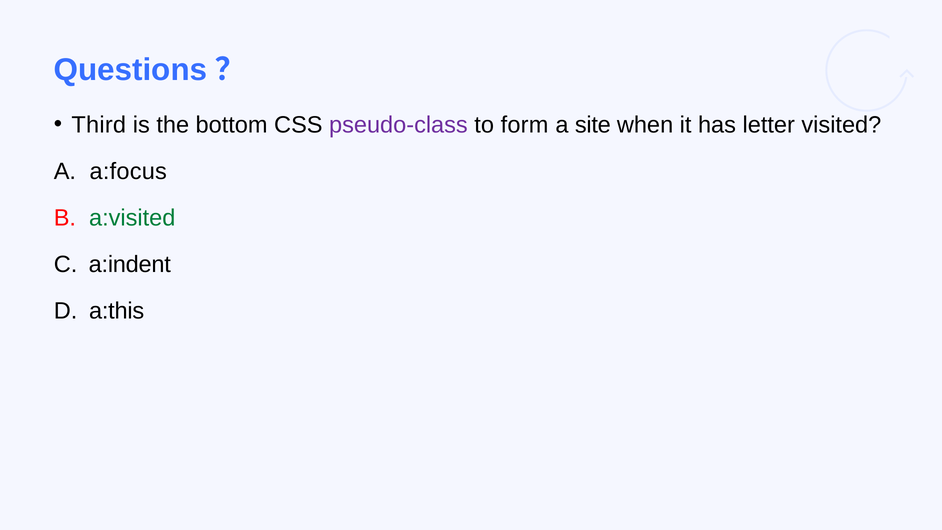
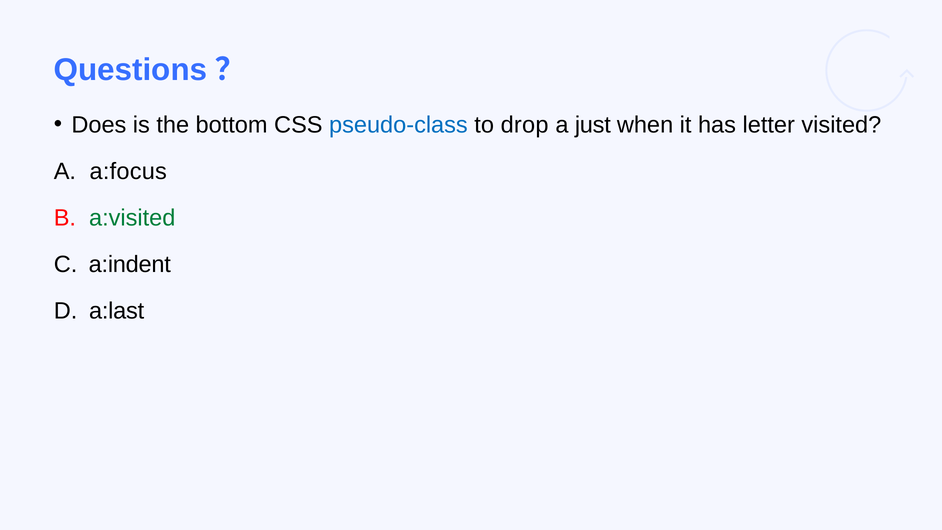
Third: Third -> Does (99, 125)
pseudo-class colour: purple -> blue (398, 125)
form: form -> drop (525, 125)
site: site -> just (593, 125)
a:this: a:this -> a:last (117, 311)
